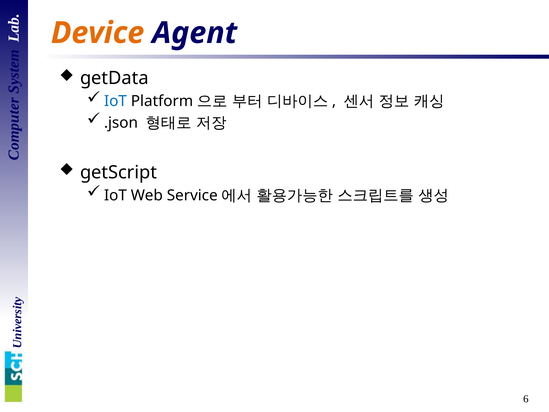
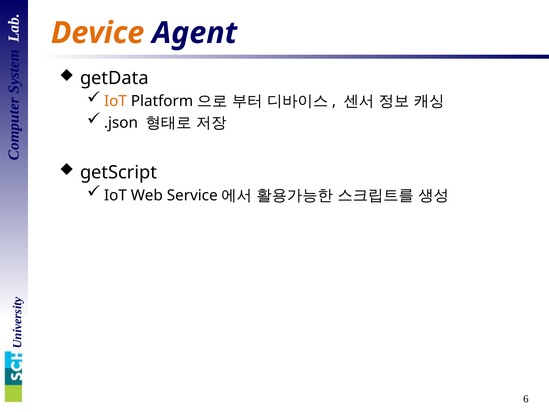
IoT colour: blue -> orange (115, 101)
